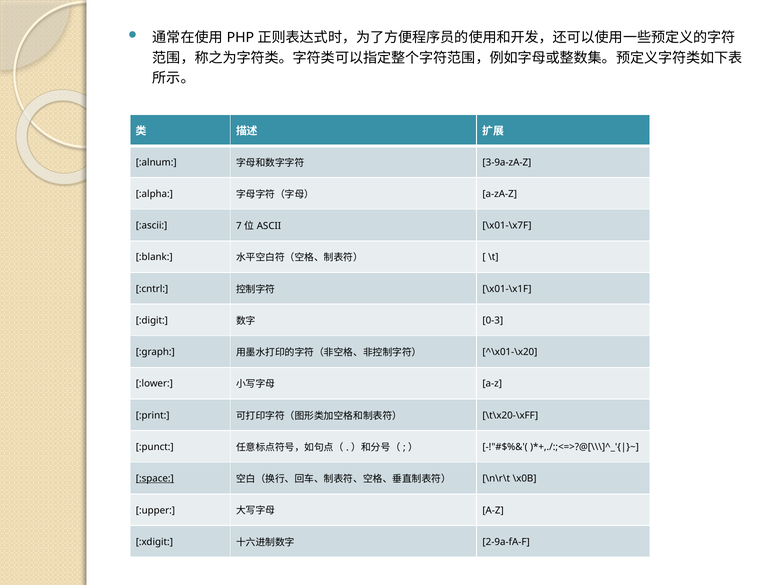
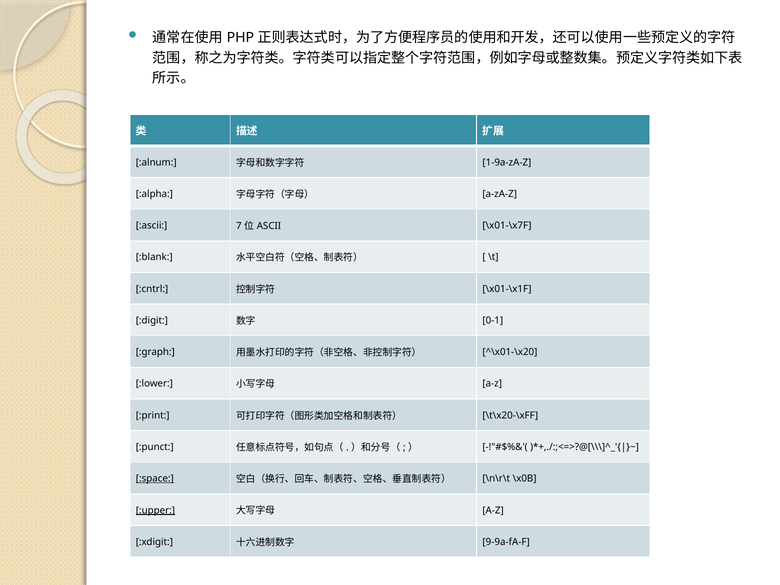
3-9a-zA-Z: 3-9a-zA-Z -> 1-9a-zA-Z (507, 162)
0-3: 0-3 -> 0-1 (493, 321)
:upper underline: none -> present (155, 510)
2-9a-fA-F: 2-9a-fA-F -> 9-9a-fA-F (506, 542)
